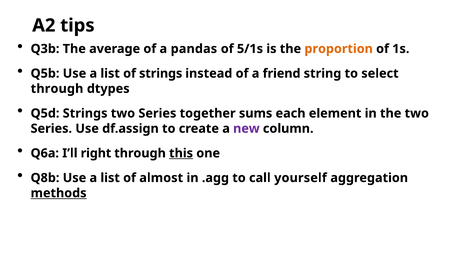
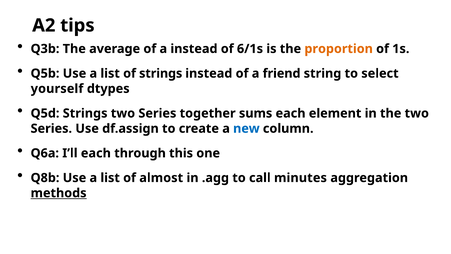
a pandas: pandas -> instead (194, 49)
5/1s: 5/1s -> 6/1s (250, 49)
through: through -> yourself (57, 89)
new colour: purple -> blue (246, 128)
I’ll right: right -> each (96, 153)
this underline: present -> none (181, 153)
yourself: yourself -> minutes (300, 178)
